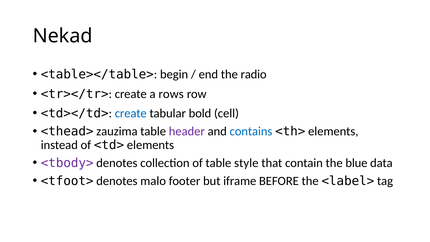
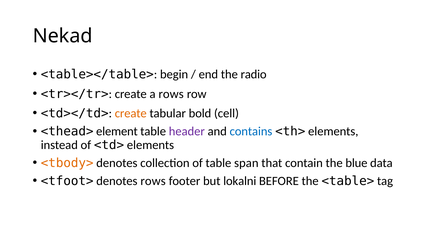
create colour: blue -> orange (131, 113)
zauzima: zauzima -> element (117, 131)
<tbody> colour: purple -> orange (67, 163)
style: style -> span (246, 163)
denotes malo: malo -> rows (153, 181)
iframe: iframe -> lokalni (240, 181)
<label>: <label> -> <table> (348, 181)
